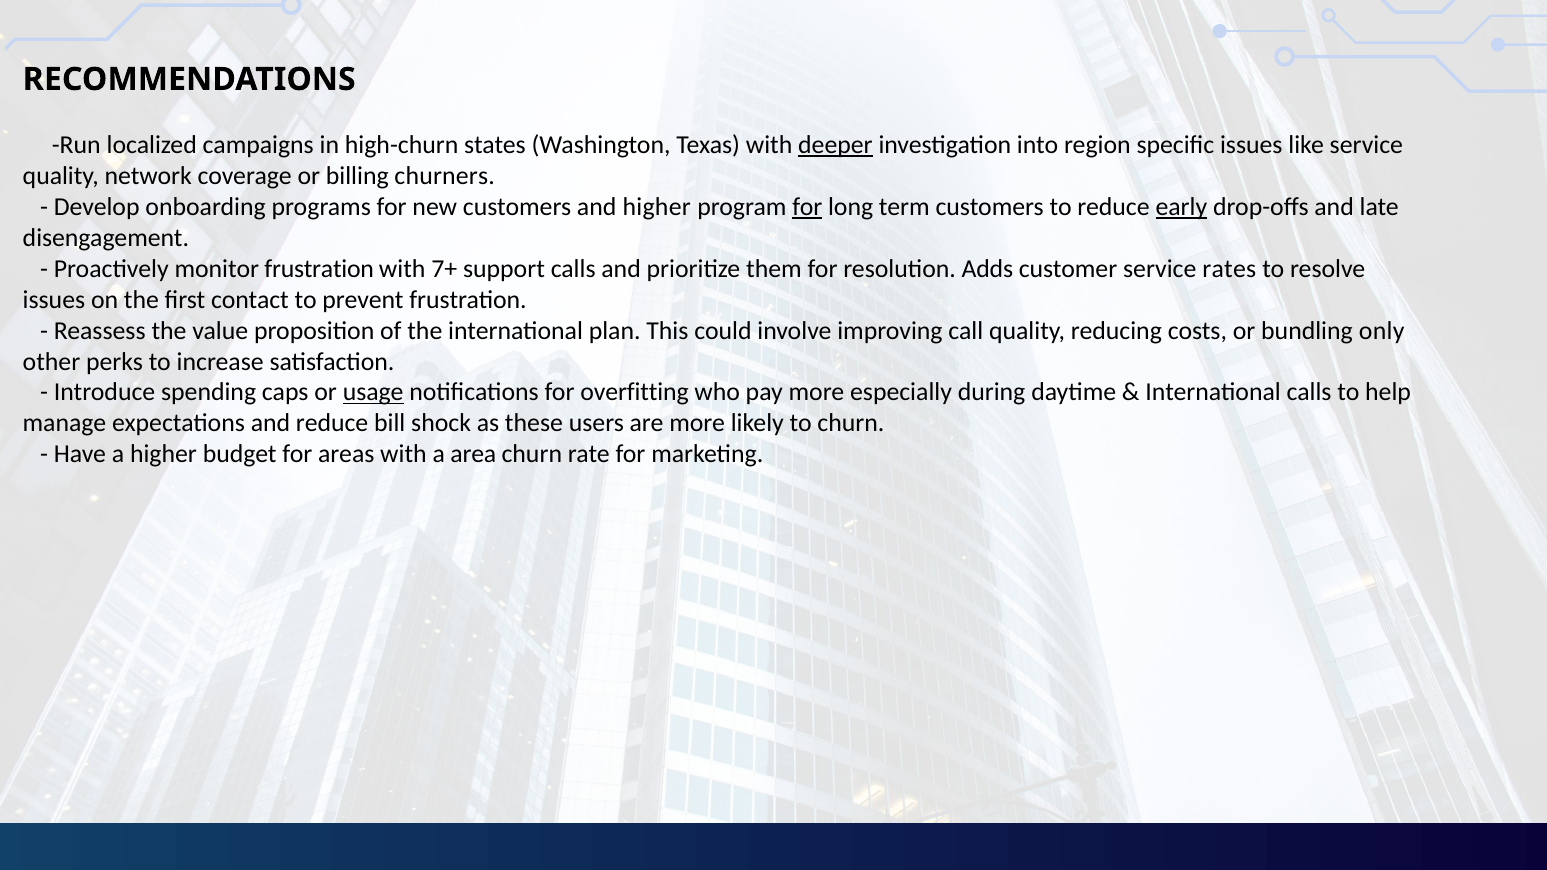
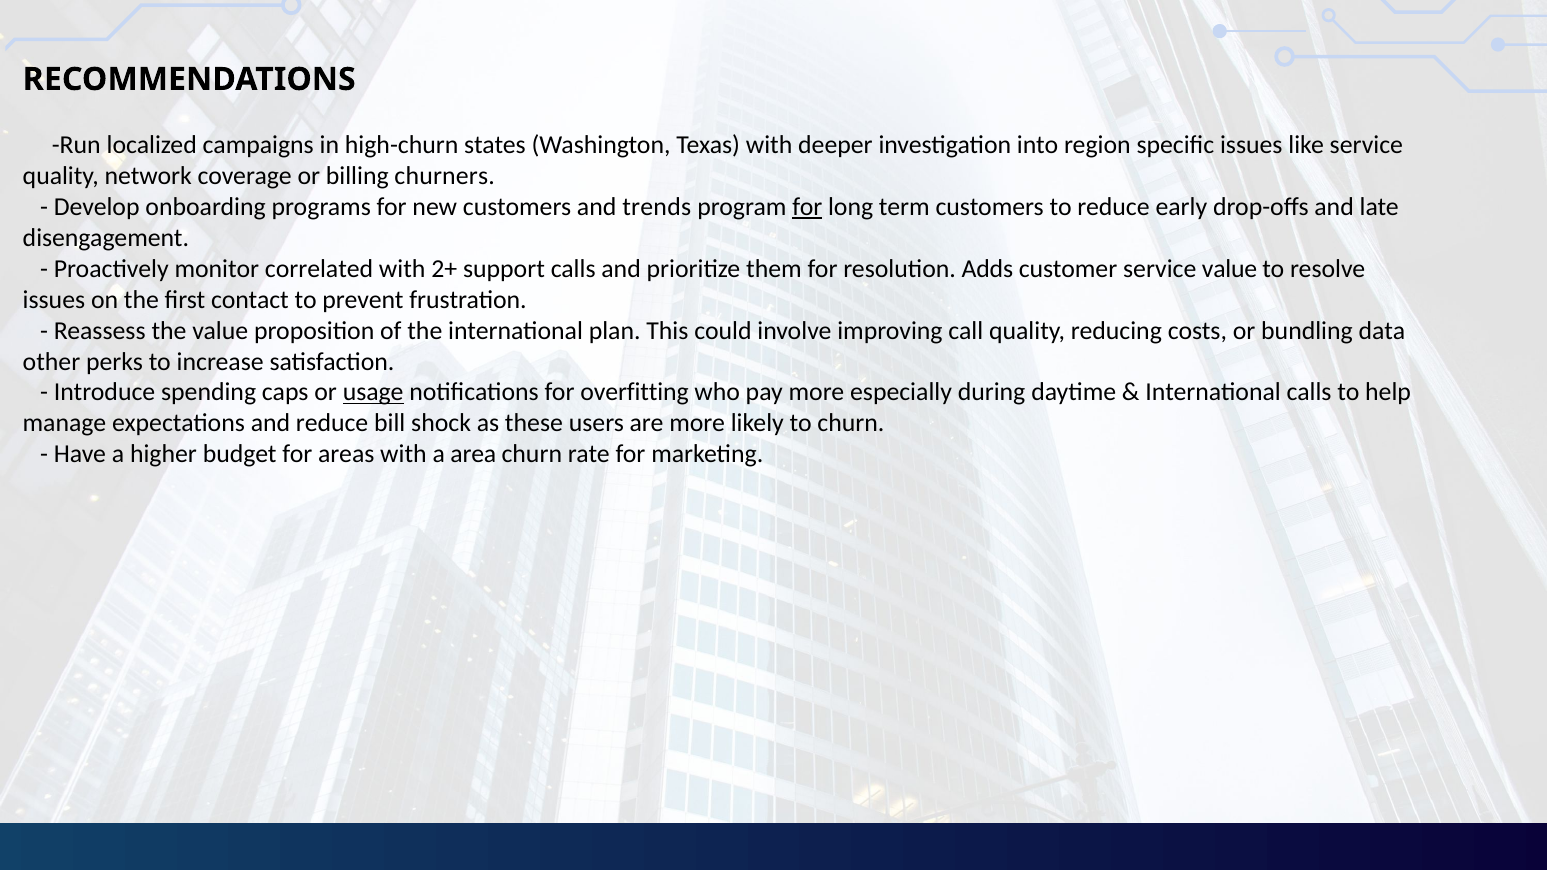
deeper underline: present -> none (835, 145)
and higher: higher -> trends (657, 207)
early underline: present -> none (1181, 207)
monitor frustration: frustration -> correlated (319, 269)
7+: 7+ -> 2+ (444, 269)
service rates: rates -> value (1230, 269)
only: only -> data (1382, 331)
